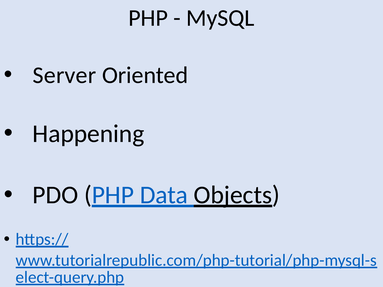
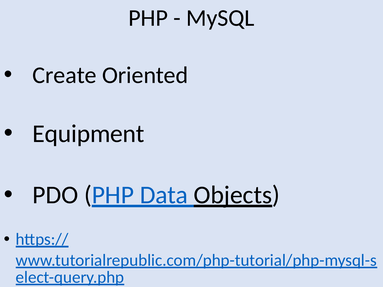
Server: Server -> Create (65, 75)
Happening: Happening -> Equipment (88, 134)
